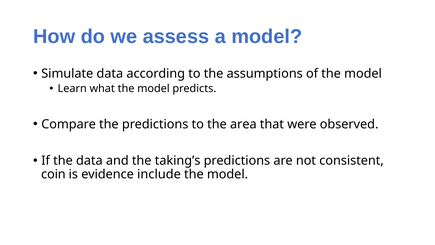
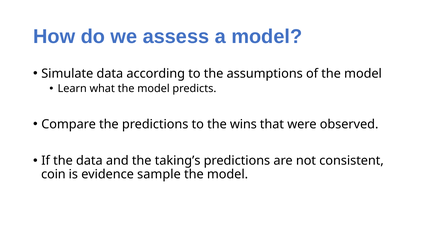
area: area -> wins (243, 124)
include: include -> sample (159, 174)
